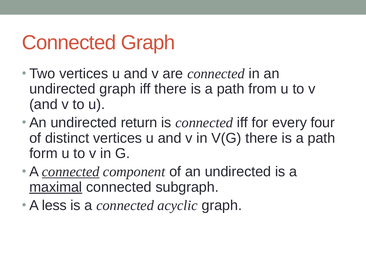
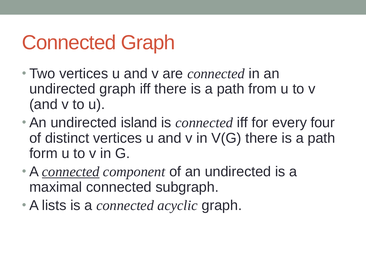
return: return -> island (139, 122)
maximal underline: present -> none (56, 187)
less: less -> lists (54, 205)
